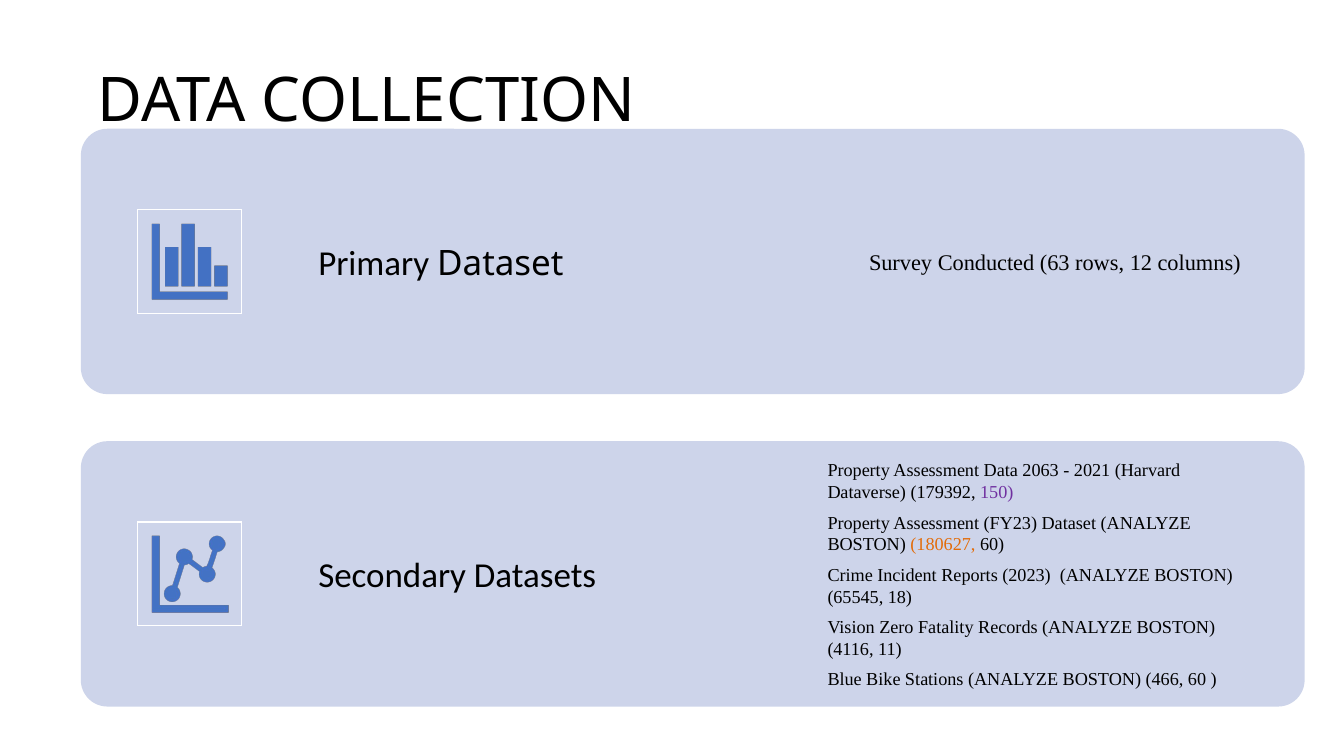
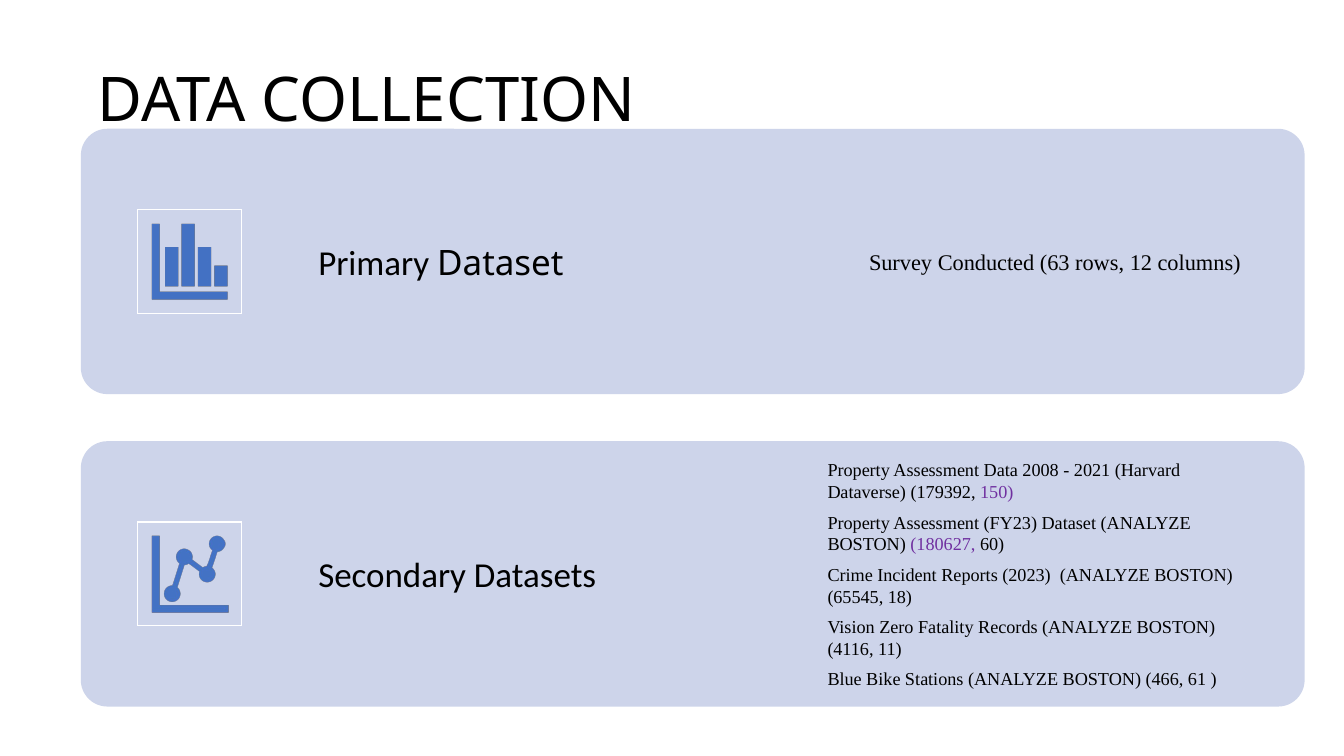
2063: 2063 -> 2008 (1041, 471)
180627 colour: orange -> purple (943, 545)
466 60: 60 -> 61 (1197, 679)
